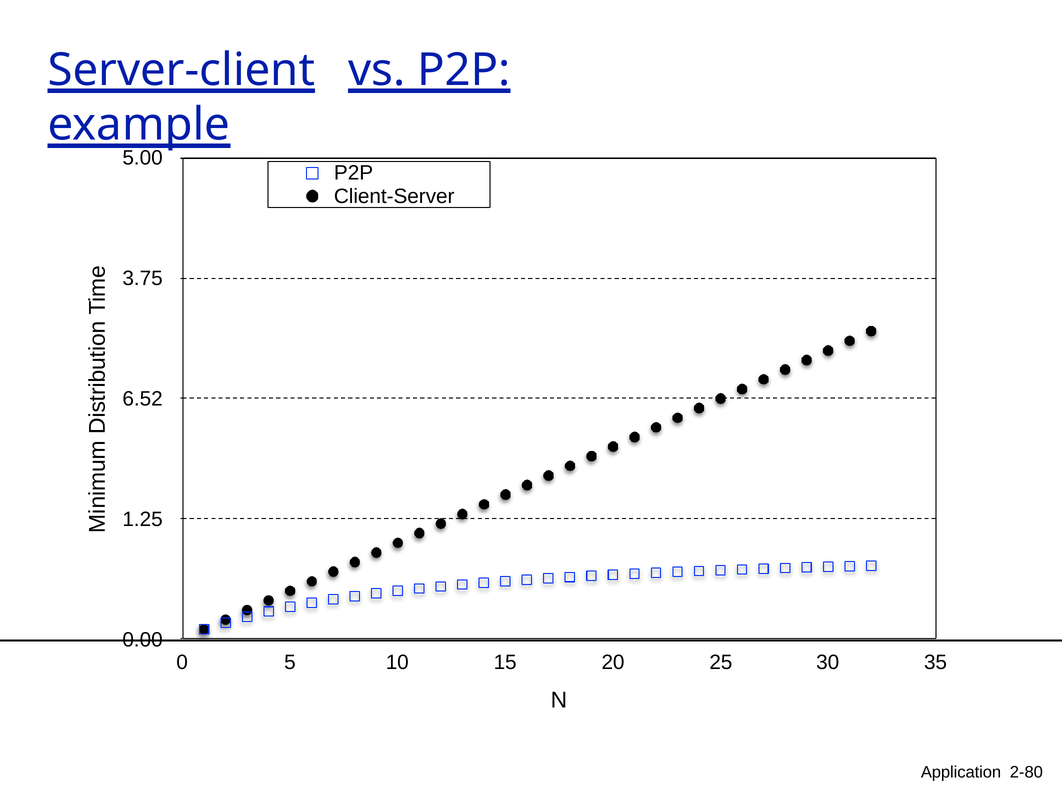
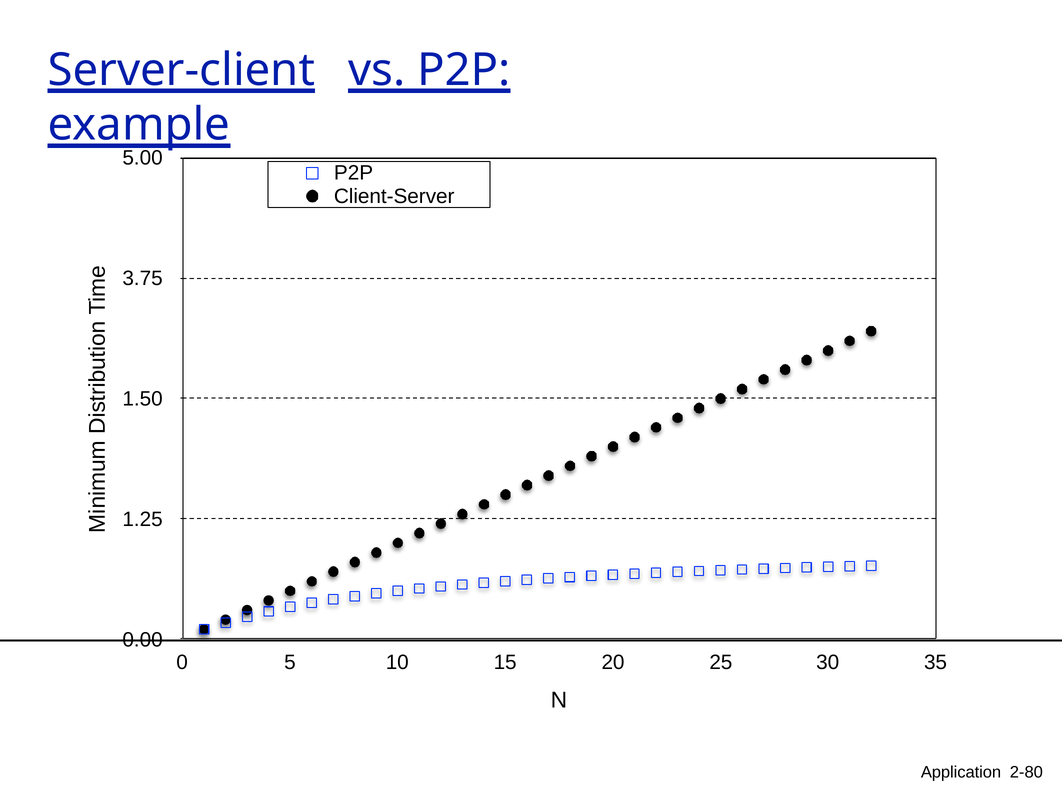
6.52: 6.52 -> 1.50 (143, 399)
